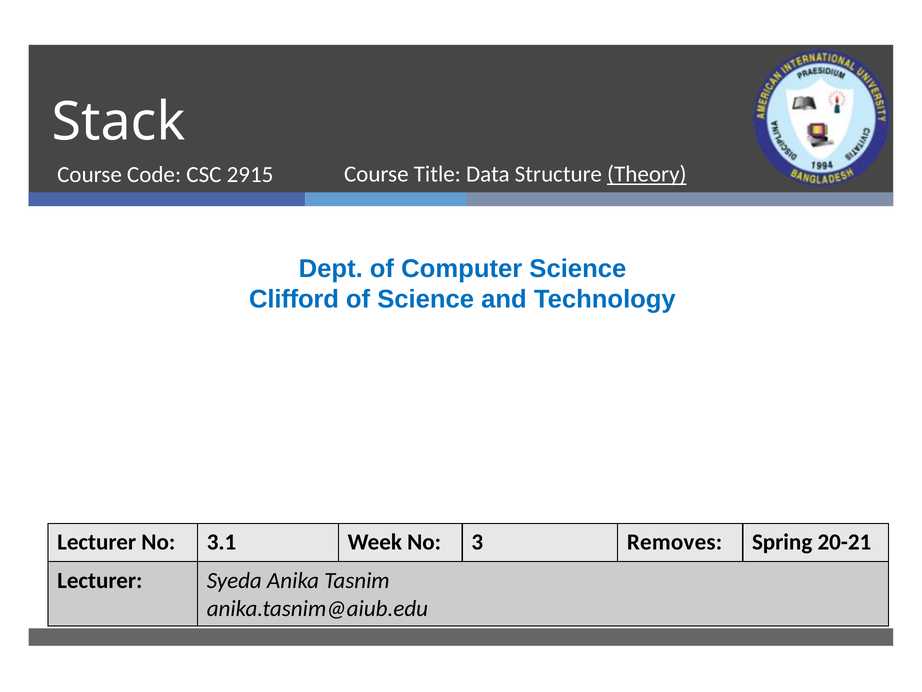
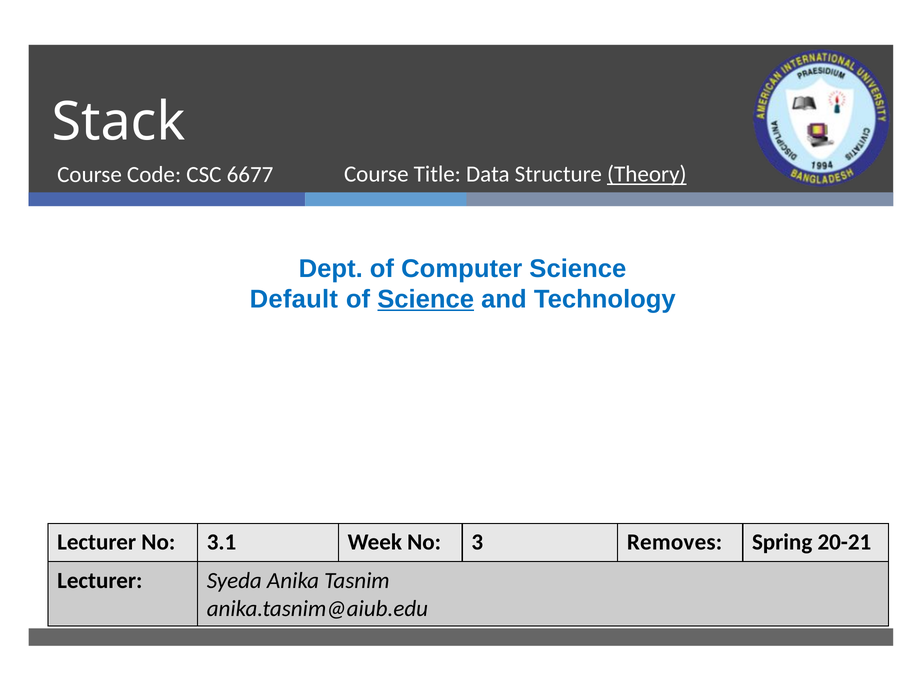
2915: 2915 -> 6677 (250, 175)
Clifford: Clifford -> Default (294, 299)
Science underline: none -> present (426, 299)
